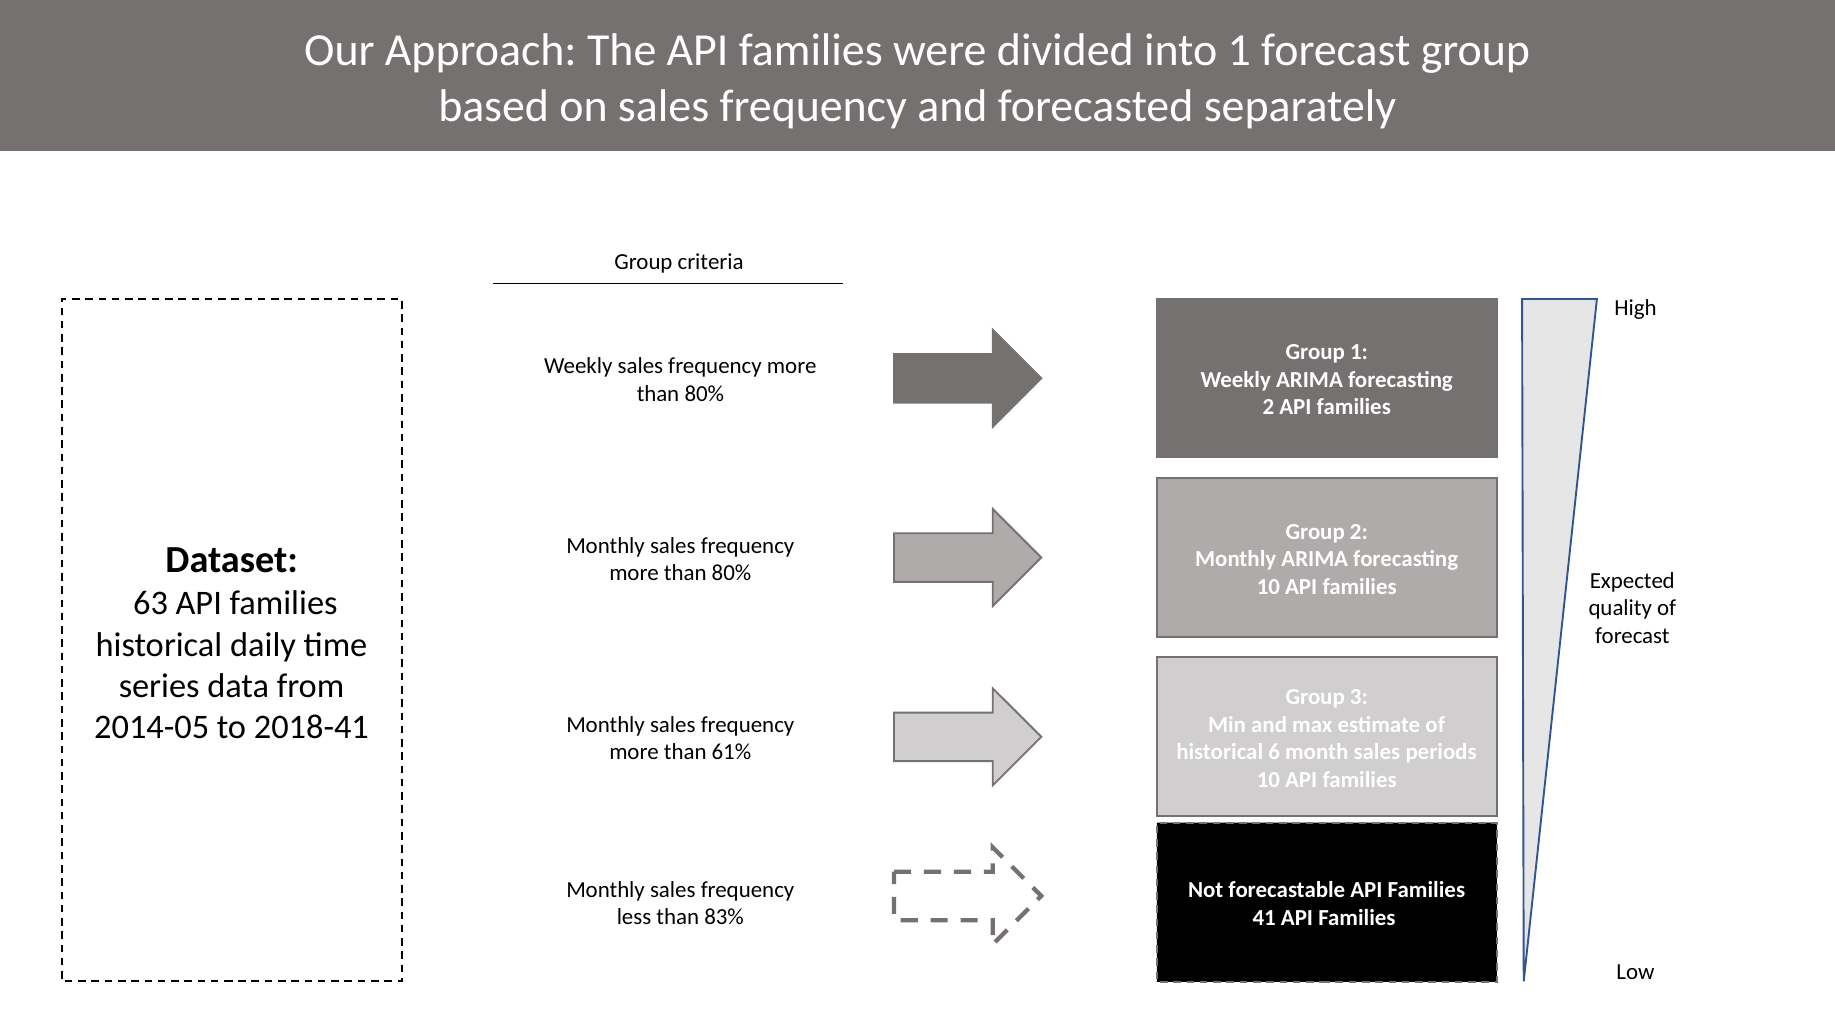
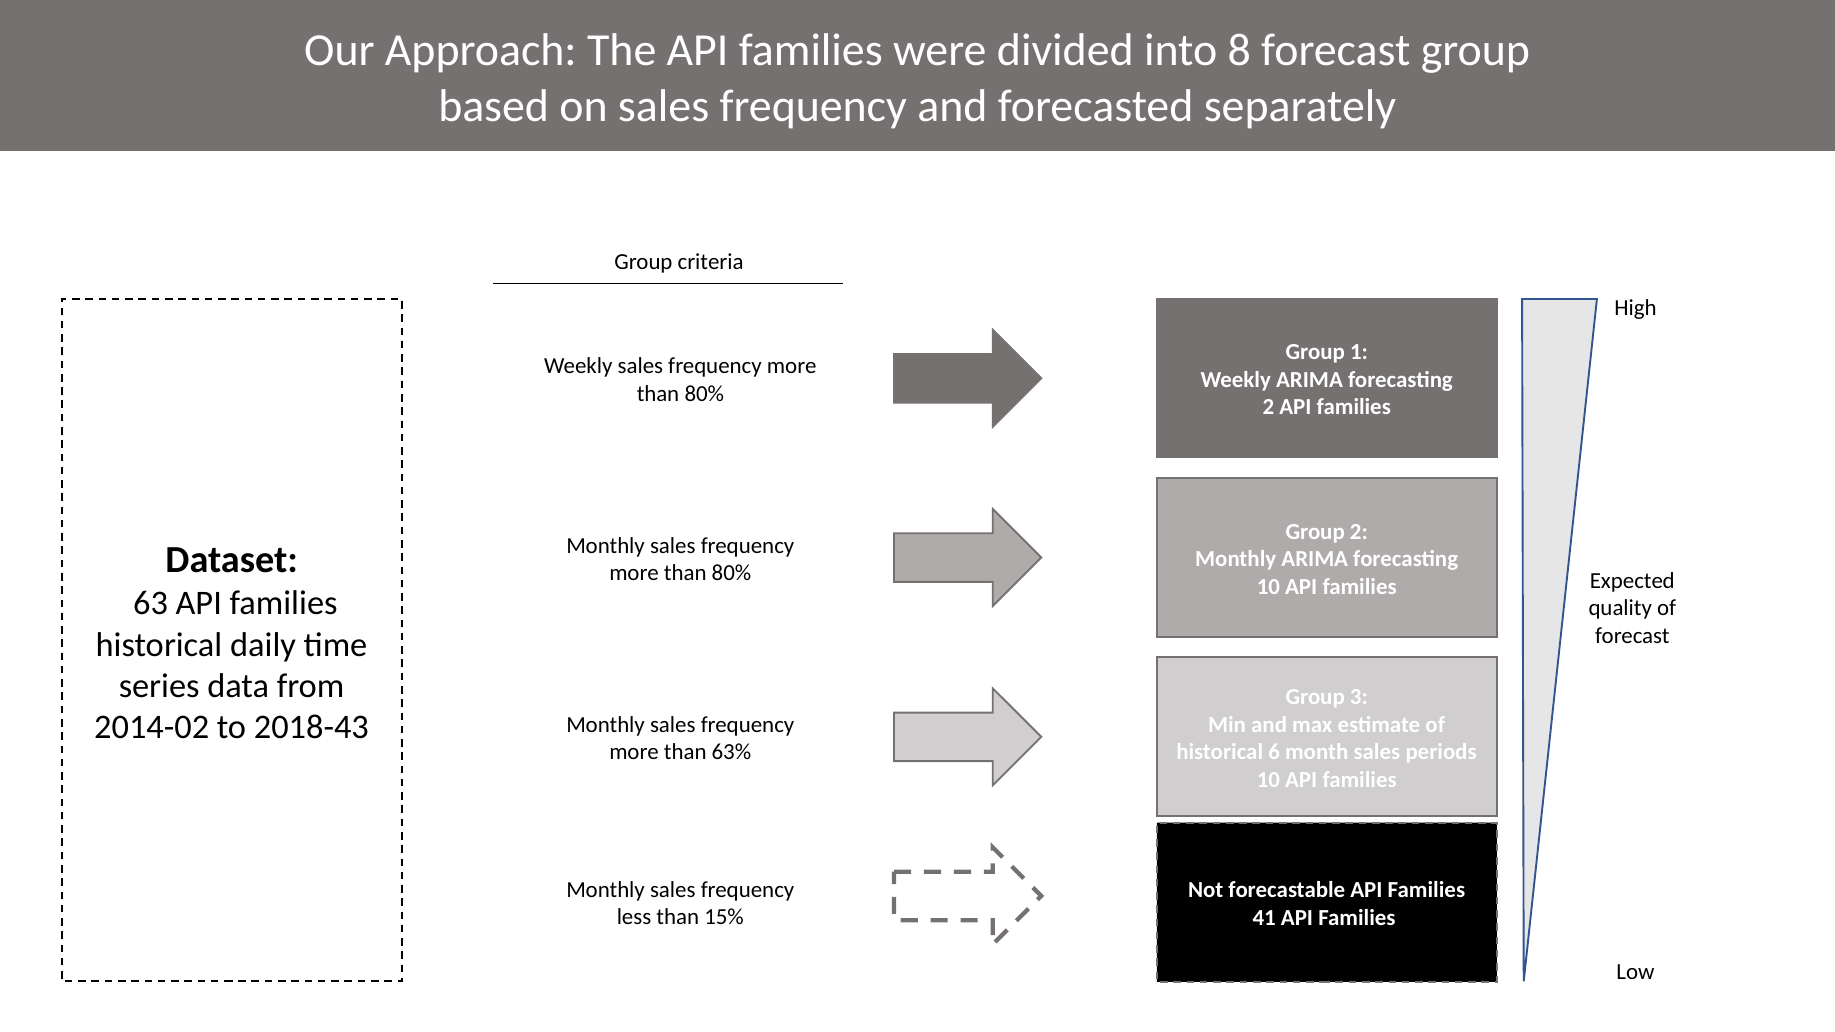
into 1: 1 -> 8 (1239, 51)
2014-05: 2014-05 -> 2014-02 (152, 728)
2018-41: 2018-41 -> 2018-43 (311, 728)
61%: 61% -> 63% (731, 752)
83%: 83% -> 15% (724, 917)
